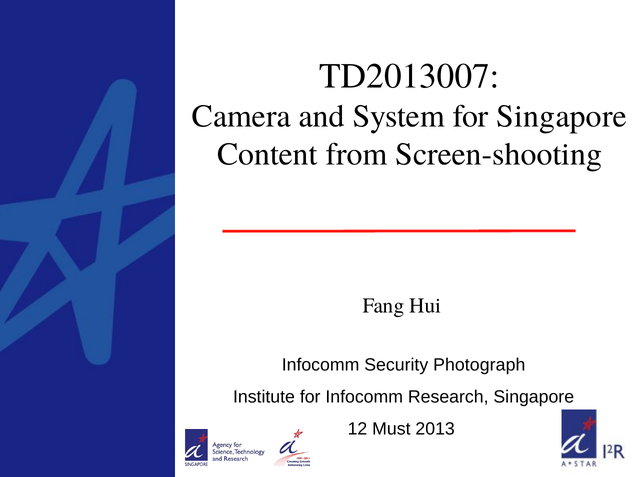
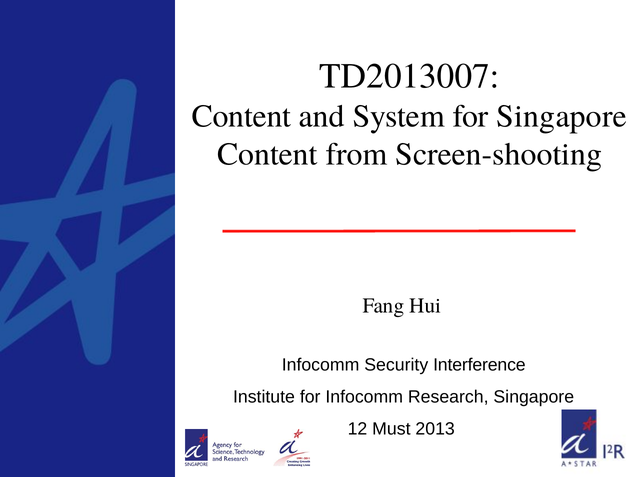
Camera: Camera -> Content (241, 116)
Photograph: Photograph -> Interference (479, 365)
